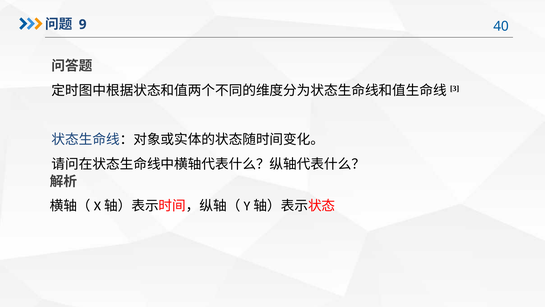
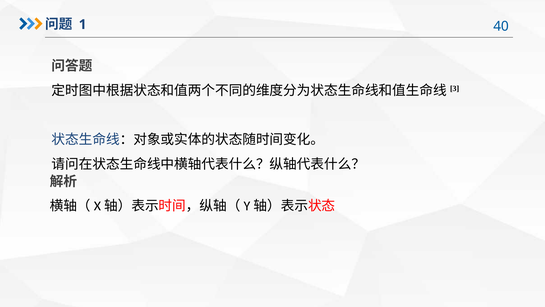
9: 9 -> 1 (83, 24)
